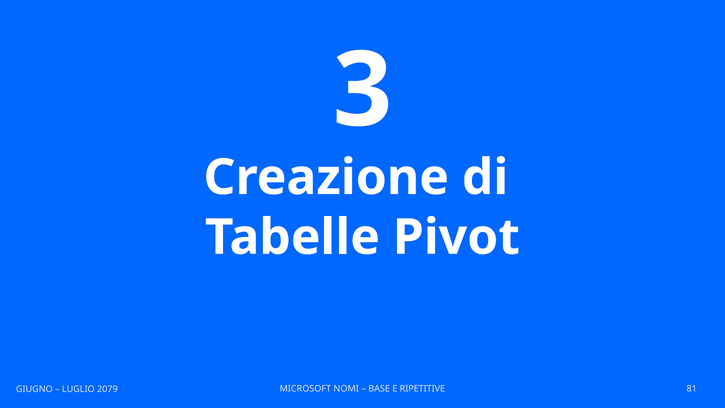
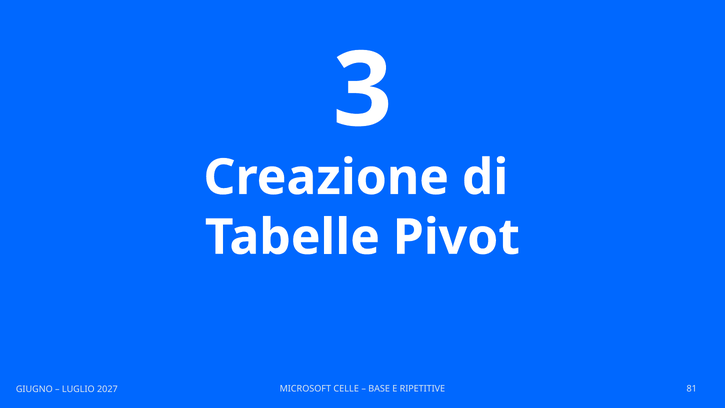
NOMI: NOMI -> CELLE (346, 389)
2079: 2079 -> 2027 (107, 389)
